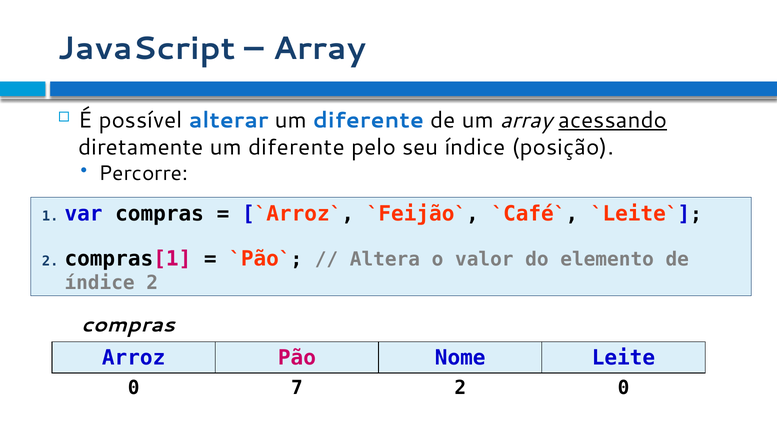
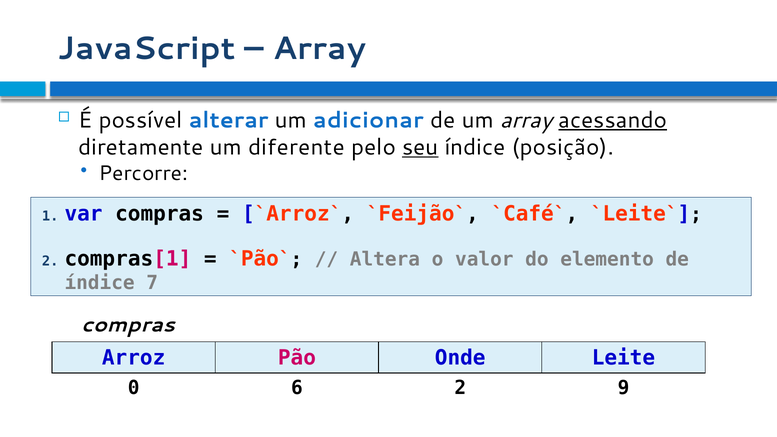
alterar um diferente: diferente -> adicionar (368, 120)
seu underline: none -> present (420, 147)
índice 2: 2 -> 7 (152, 283)
Nome: Nome -> Onde (460, 358)
7: 7 -> 6 (297, 388)
2 0: 0 -> 9 (623, 388)
